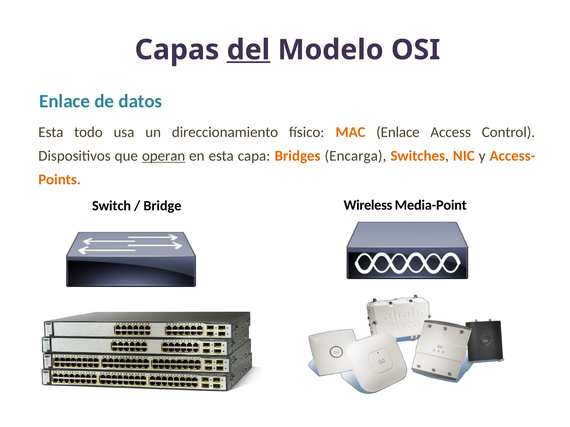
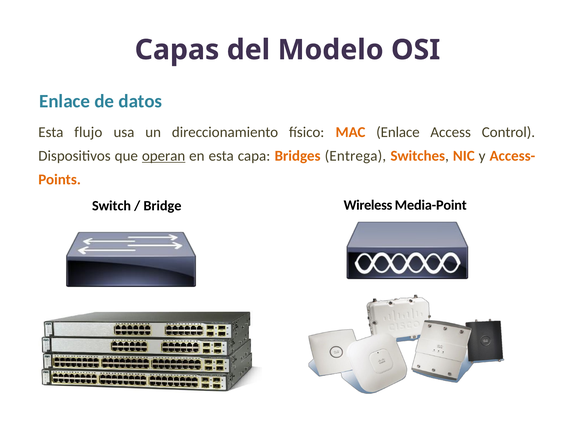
del underline: present -> none (248, 50)
todo: todo -> flujo (88, 132)
Encarga: Encarga -> Entrega (355, 156)
